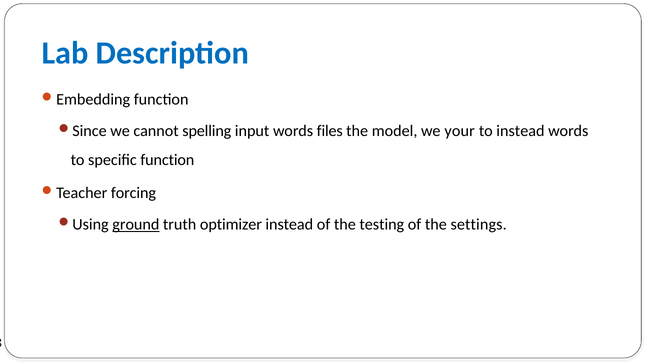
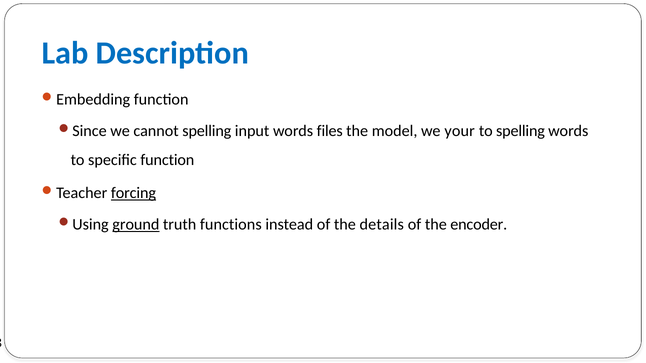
to instead: instead -> spelling (521, 131)
forcing underline: none -> present (134, 193)
optimizer: optimizer -> functions (231, 225)
testing: testing -> details (382, 225)
settings: settings -> encoder (479, 225)
